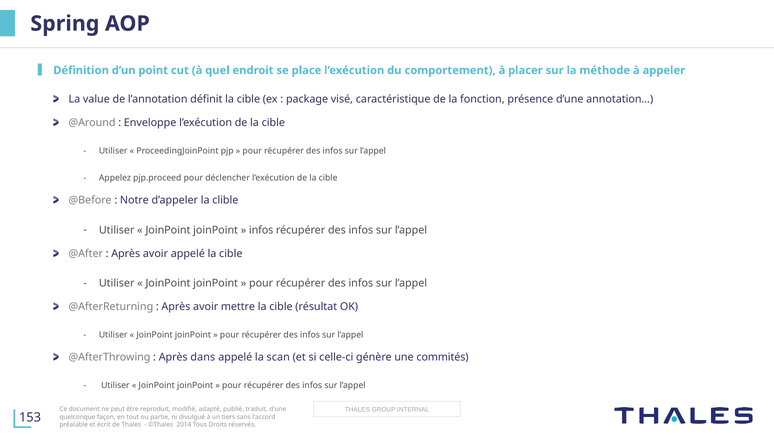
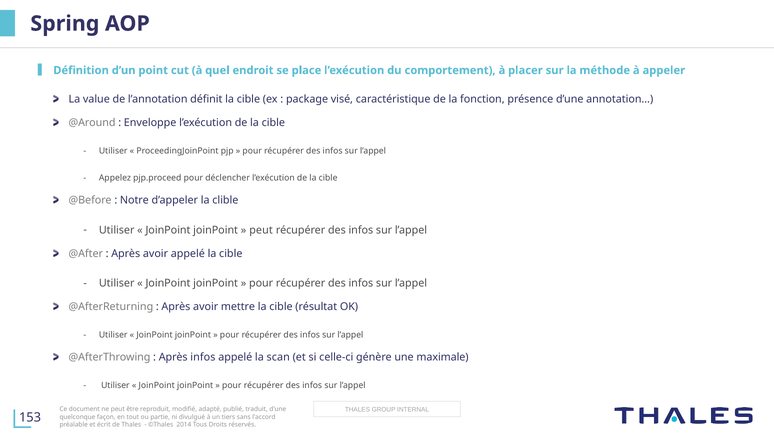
infos: infos -> peut (261, 230)
Après dans: dans -> infos (203, 358)
commités: commités -> maximale (443, 358)
